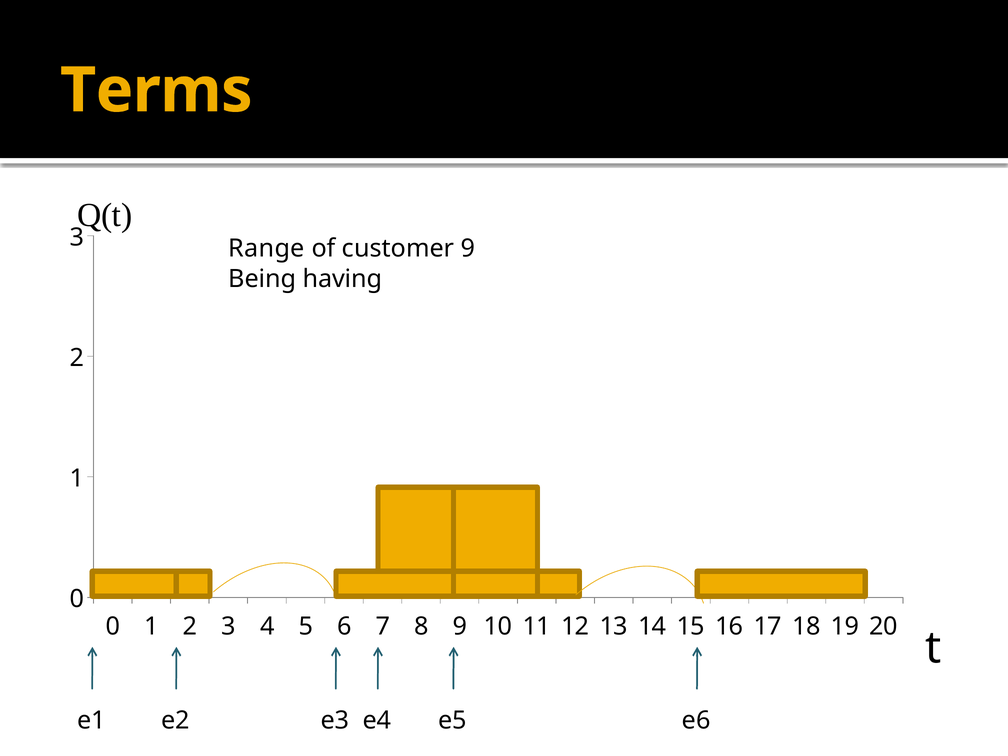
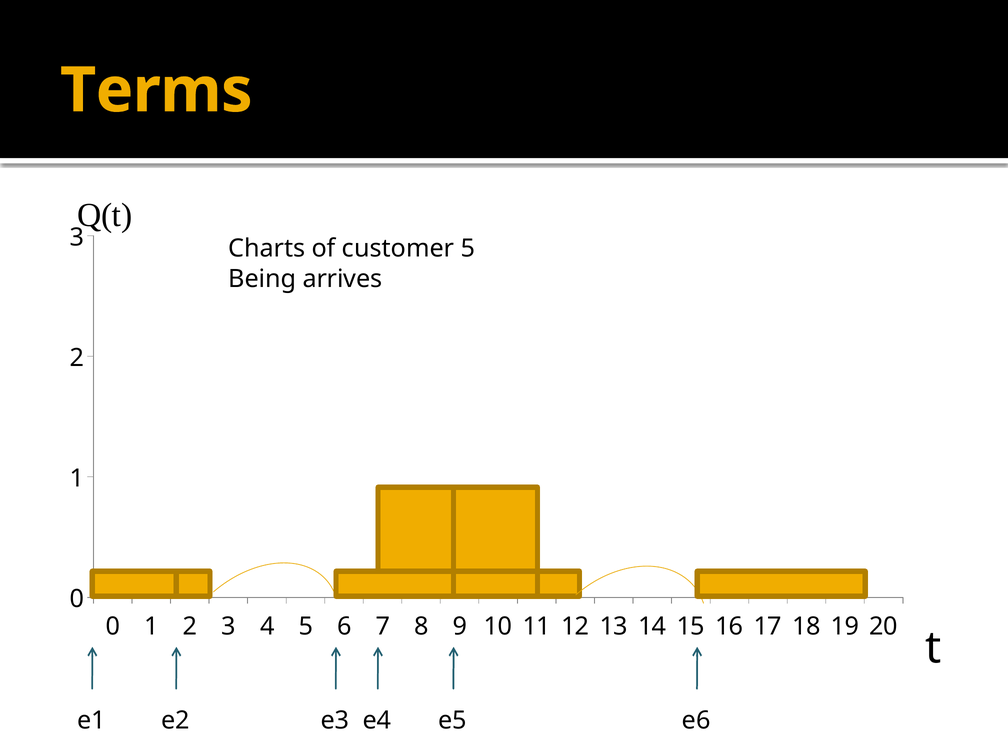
Range: Range -> Charts (267, 249)
customer 9: 9 -> 5 (468, 249)
having: having -> arrives (343, 279)
